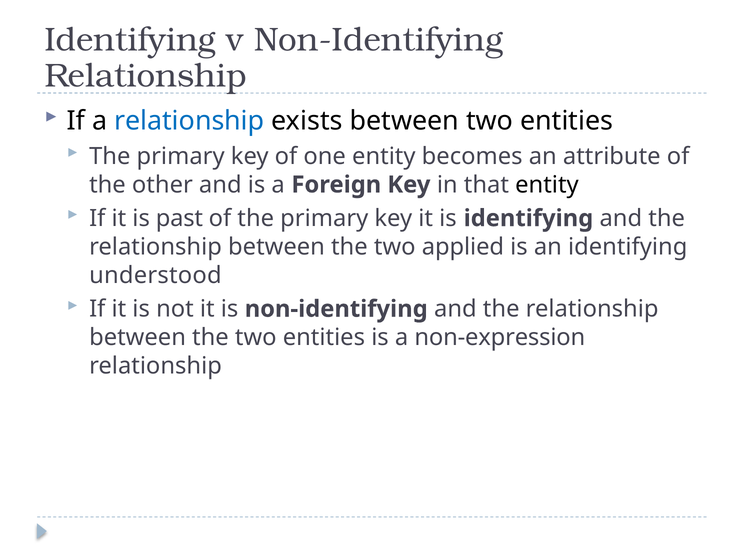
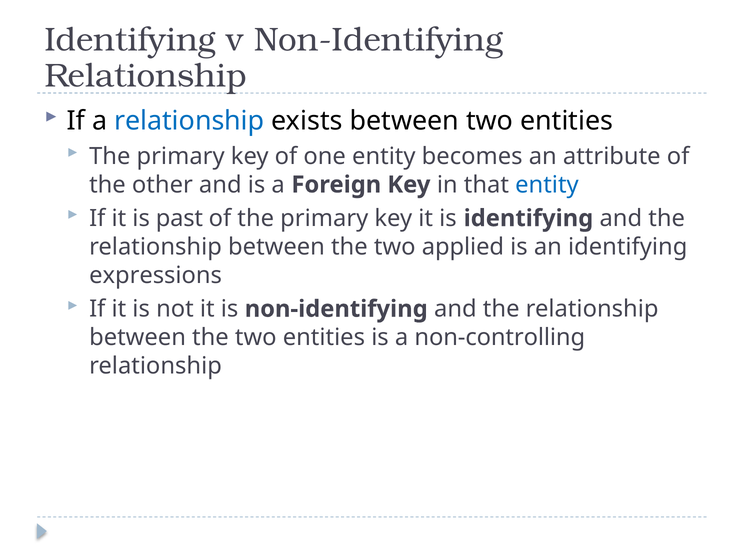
entity colour: black -> blue (547, 185)
understood: understood -> expressions (156, 275)
non-expression: non-expression -> non-controlling (500, 337)
